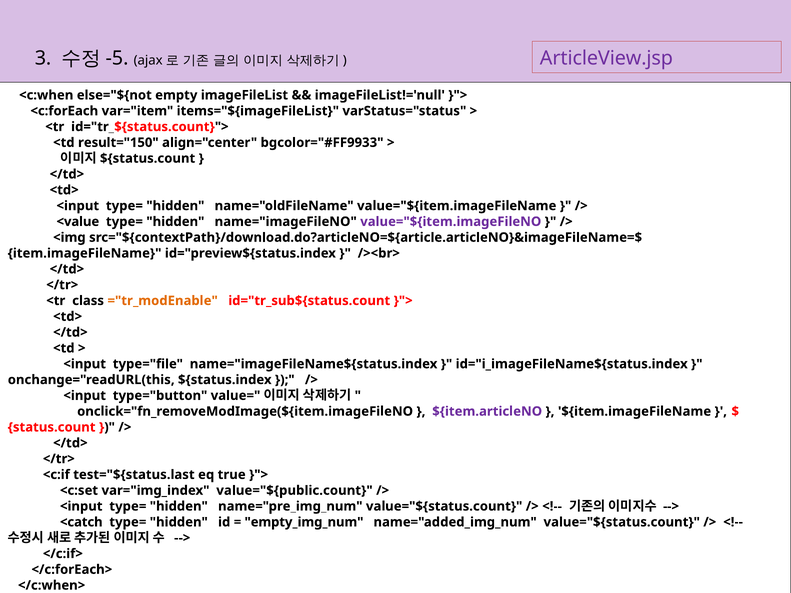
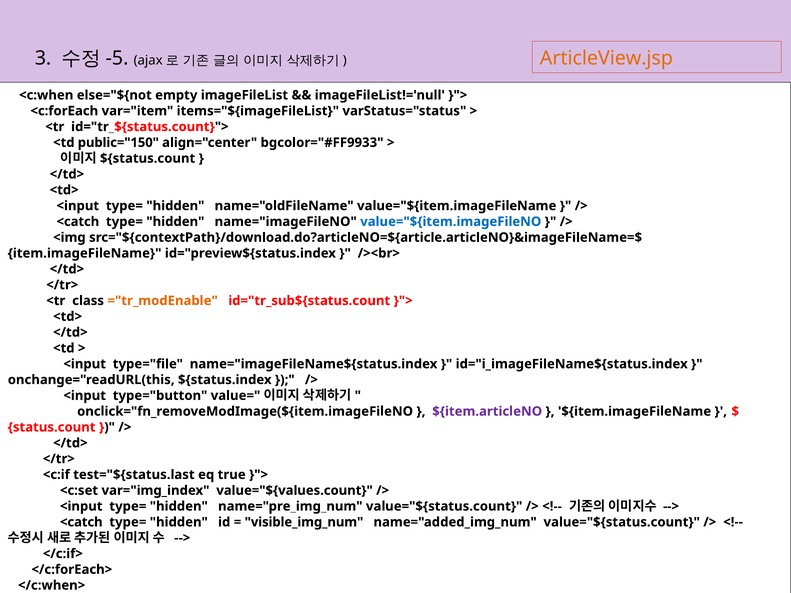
ArticleView.jsp colour: purple -> orange (606, 58)
result="150: result="150 -> public="150 (118, 143)
<value: <value -> <catch (78, 222)
value="${item.imageFileNO colour: purple -> blue (451, 222)
value="${public.count: value="${public.count -> value="${values.count (295, 491)
empty_img_num: empty_img_num -> visible_img_num (304, 522)
